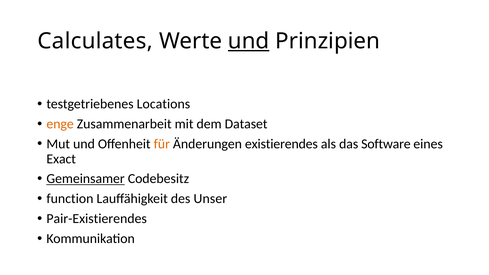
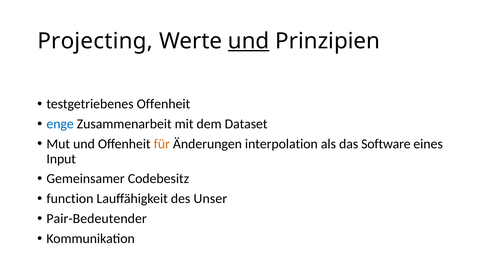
Calculates: Calculates -> Projecting (95, 41)
testgetriebenes Locations: Locations -> Offenheit (163, 104)
enge colour: orange -> blue (60, 124)
existierendes: existierendes -> interpolation (281, 144)
Exact: Exact -> Input (61, 159)
Gemeinsamer underline: present -> none (86, 179)
Pair-Existierendes: Pair-Existierendes -> Pair-Bedeutender (97, 219)
